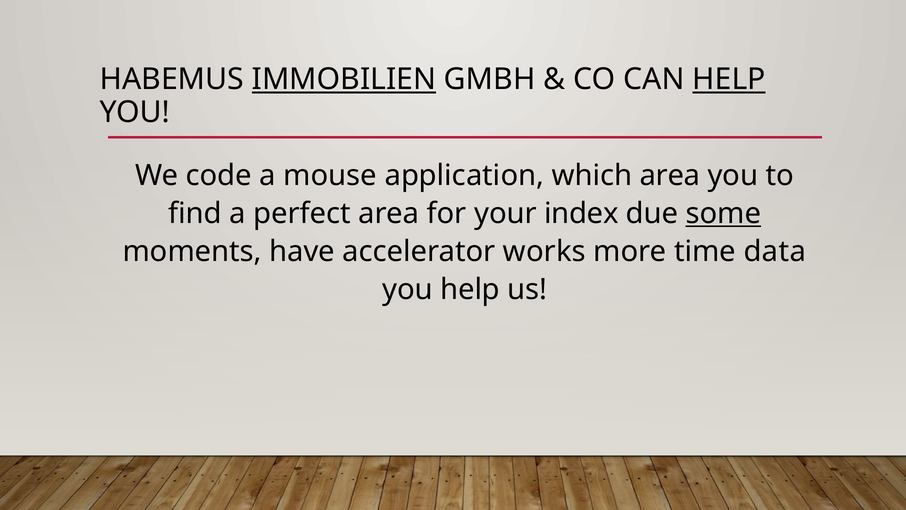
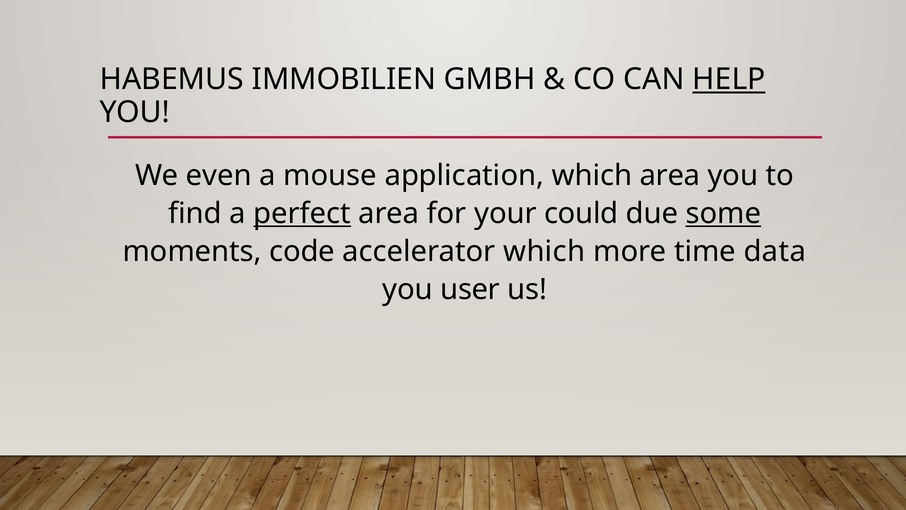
IMMOBILIEN underline: present -> none (344, 79)
code: code -> even (219, 176)
perfect underline: none -> present (302, 214)
index: index -> could (581, 214)
have: have -> code (302, 251)
accelerator works: works -> which (544, 251)
you help: help -> user (470, 289)
